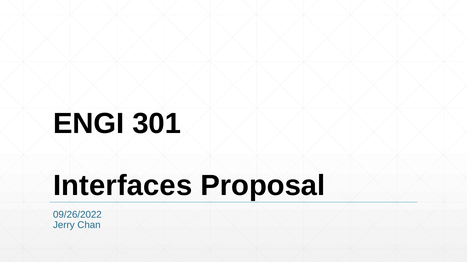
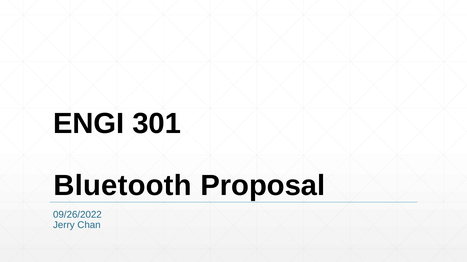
Interfaces: Interfaces -> Bluetooth (123, 186)
